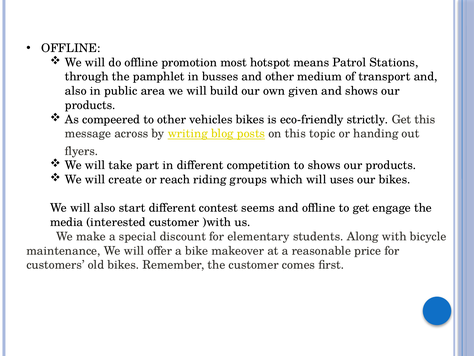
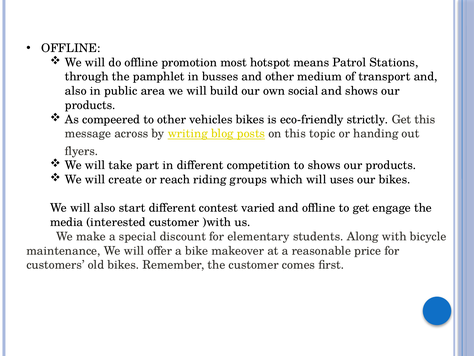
given: given -> social (303, 91)
seems: seems -> varied (258, 208)
